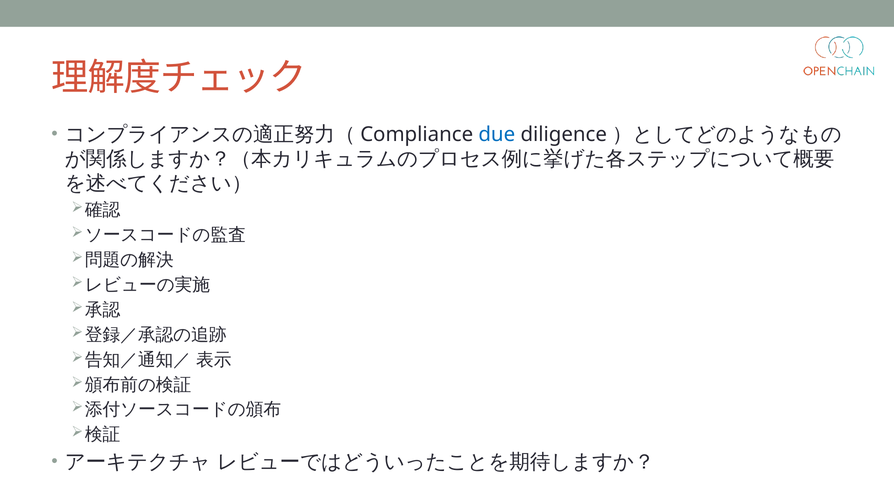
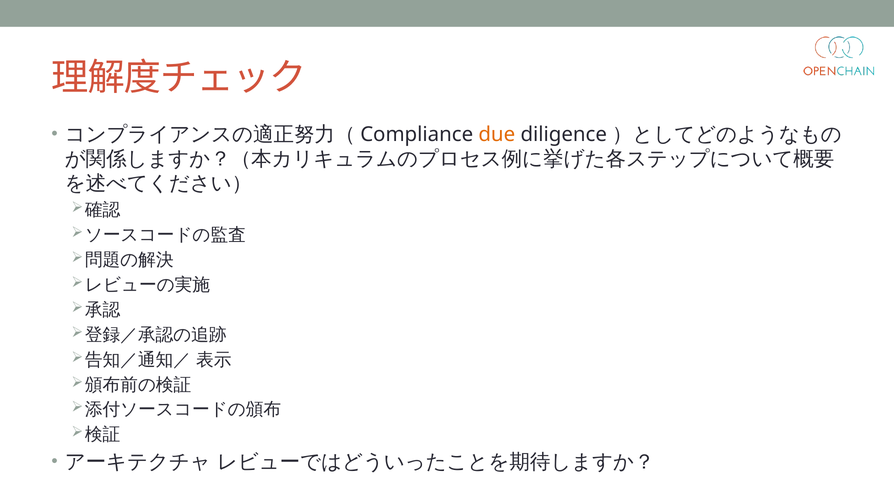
due colour: blue -> orange (497, 134)
